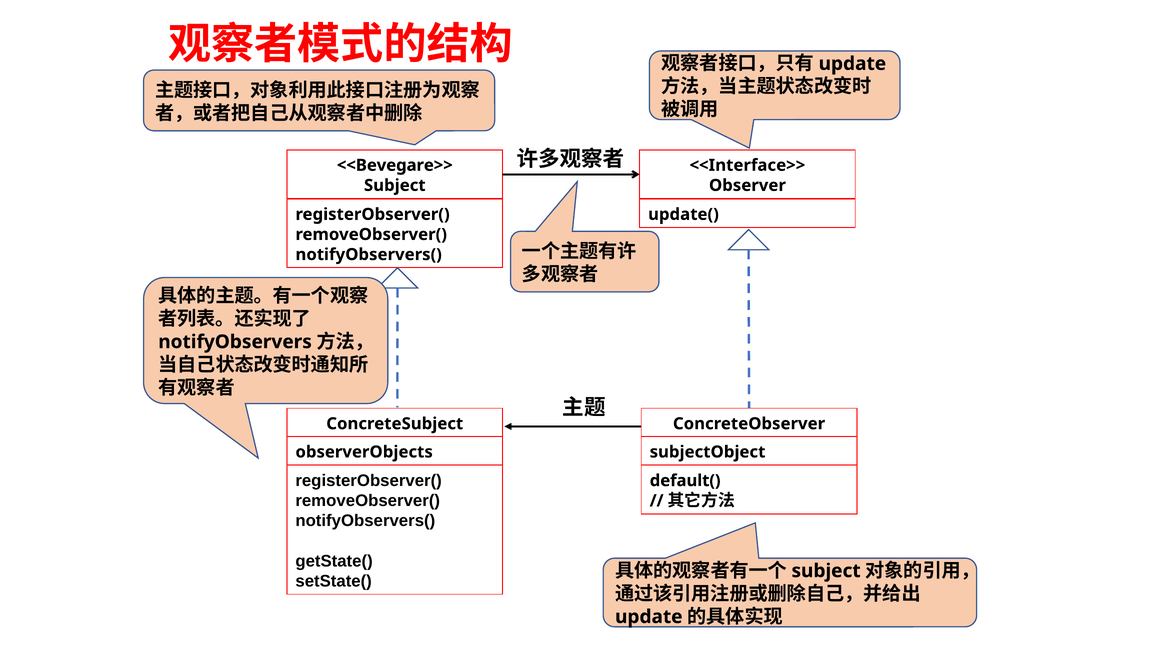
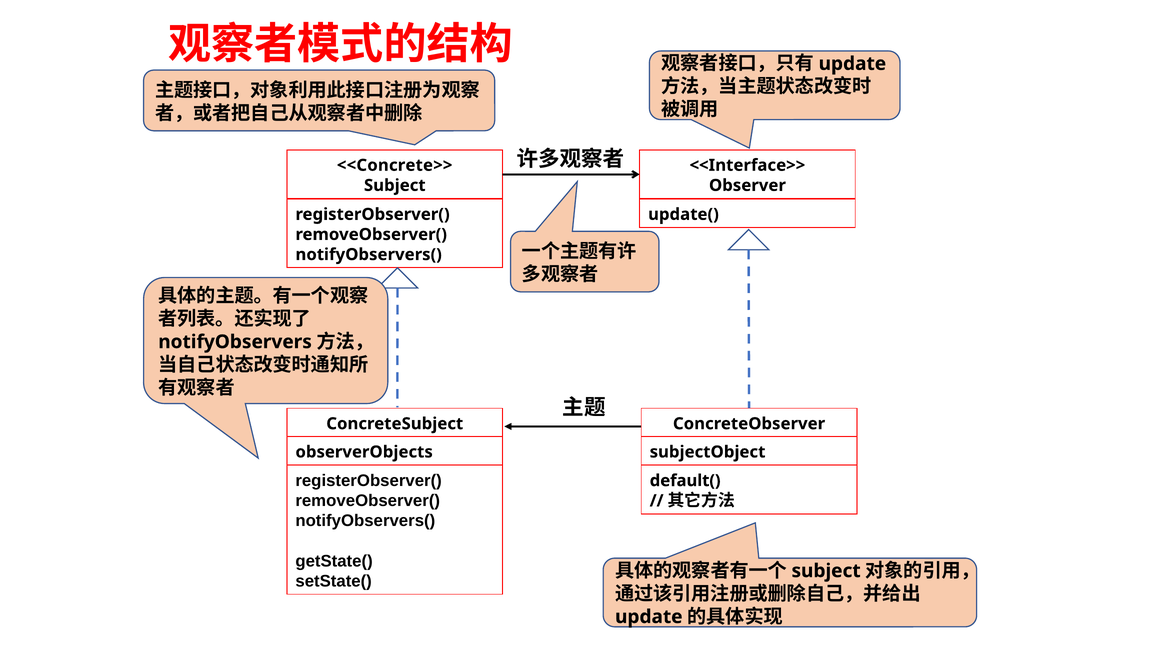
<<Bevegare>>: <<Bevegare>> -> <<Concrete>> (395, 165)
